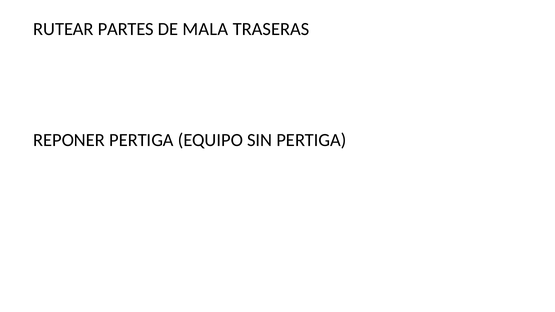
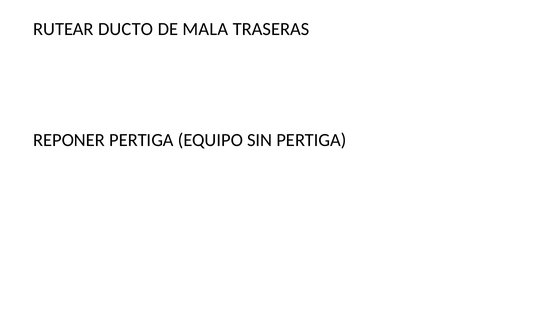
PARTES: PARTES -> DUCTO (126, 29)
